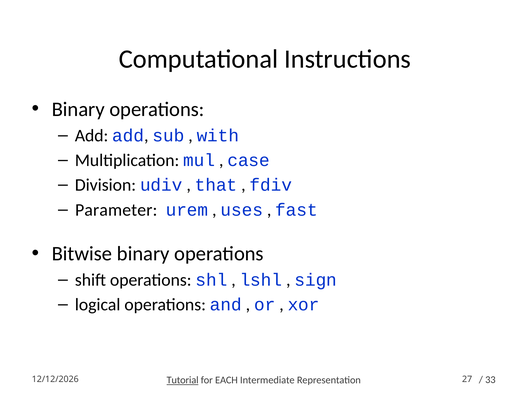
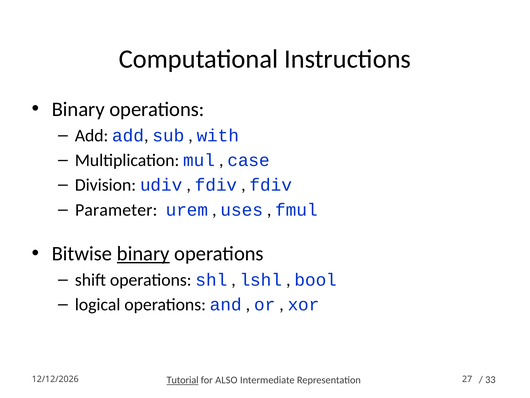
that: that -> fdiv (216, 185)
fast: fast -> fmul (297, 210)
binary underline: none -> present (143, 253)
sign: sign -> bool (316, 280)
EACH: EACH -> ALSO (226, 380)
